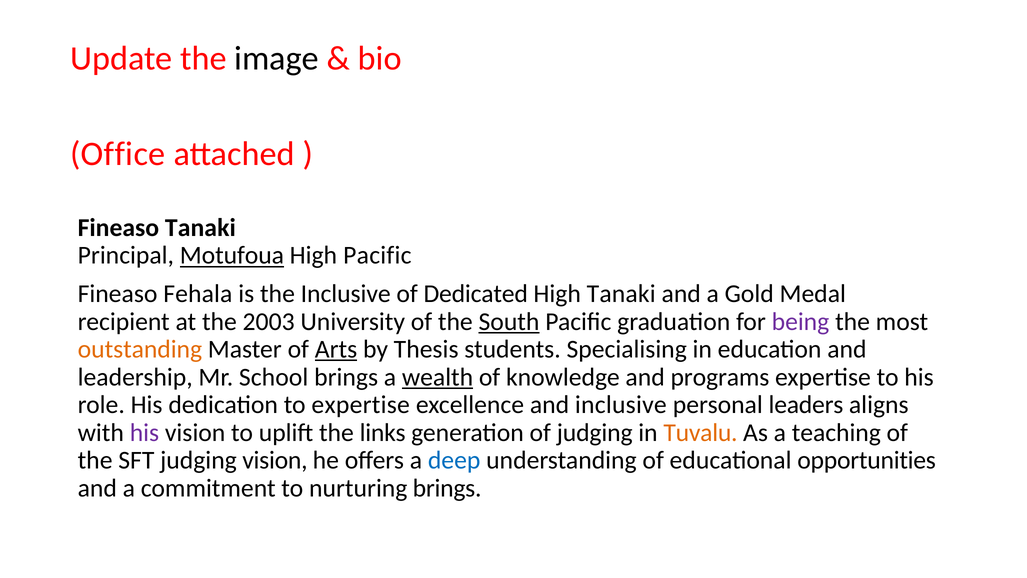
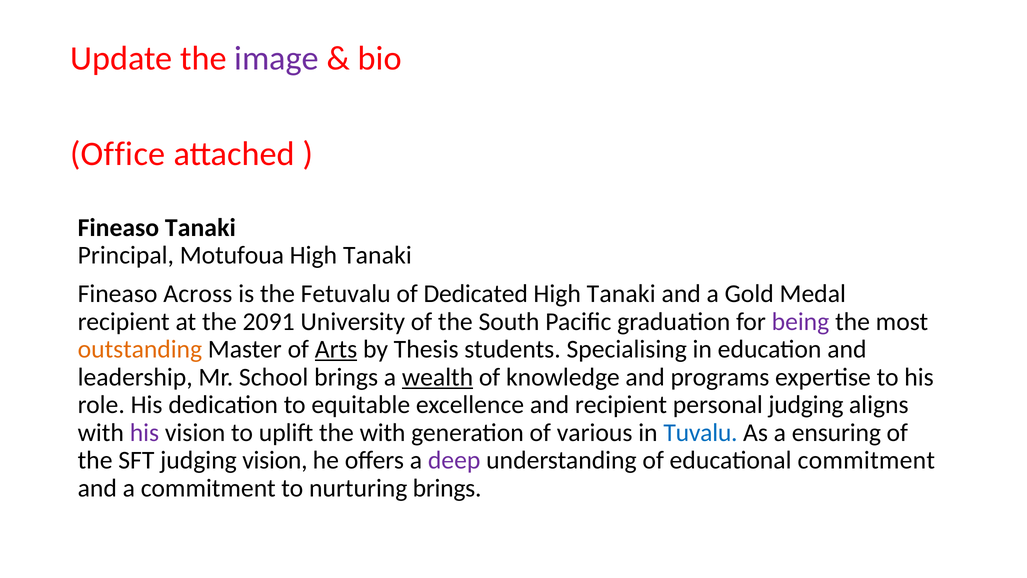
image colour: black -> purple (277, 59)
Motufoua underline: present -> none (232, 255)
Pacific: Pacific -> Tanaki (377, 255)
Fehala: Fehala -> Across (198, 294)
the Inclusive: Inclusive -> Fetuvalu (346, 294)
2003: 2003 -> 2091 (269, 321)
South underline: present -> none (509, 321)
to expertise: expertise -> equitable (361, 405)
and inclusive: inclusive -> recipient (621, 405)
personal leaders: leaders -> judging (806, 405)
the links: links -> with (383, 432)
of judging: judging -> various (595, 432)
Tuvalu colour: orange -> blue (700, 432)
teaching: teaching -> ensuring (836, 432)
deep colour: blue -> purple (454, 460)
educational opportunities: opportunities -> commitment (866, 460)
